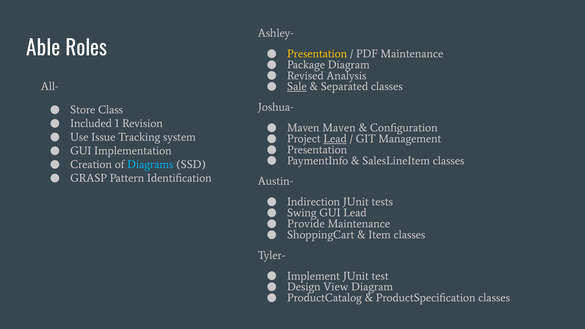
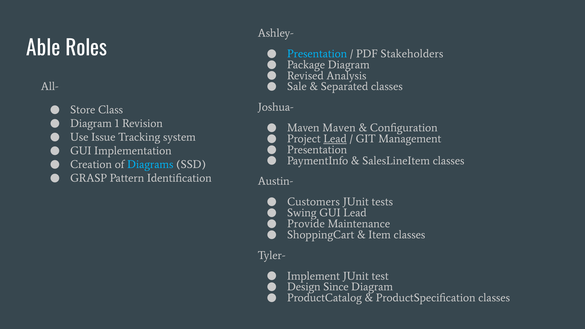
Presentation colour: yellow -> light blue (317, 54)
PDF Maintenance: Maintenance -> Stakeholders (412, 54)
Sale underline: present -> none (297, 87)
Included: Included -> Diagram (91, 123)
Indirection: Indirection -> Customers (313, 202)
View: View -> Since (336, 287)
